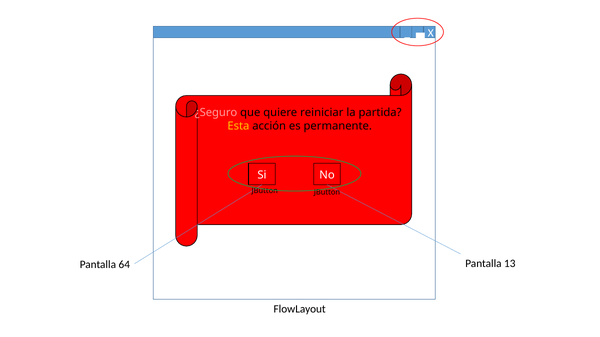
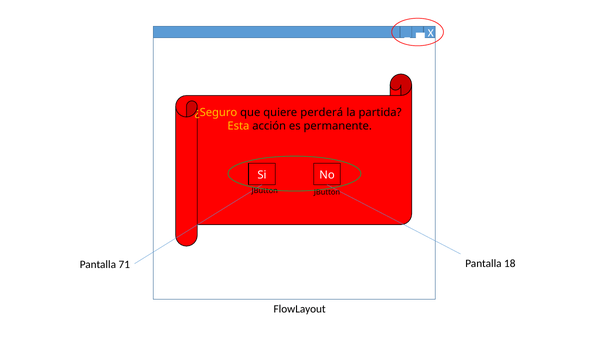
¿Seguro colour: pink -> yellow (216, 113)
reiniciar: reiniciar -> perderá (322, 113)
13: 13 -> 18 (510, 264)
64: 64 -> 71 (124, 265)
